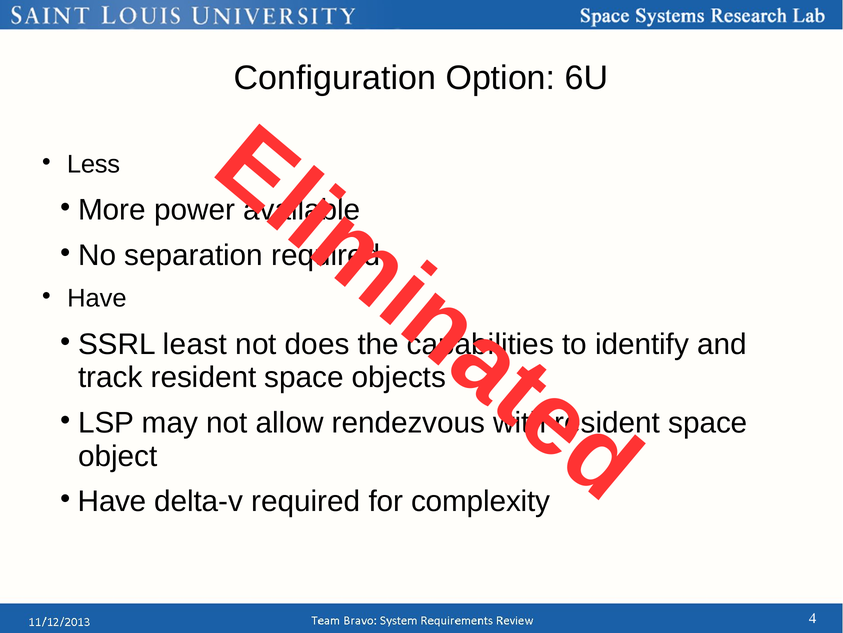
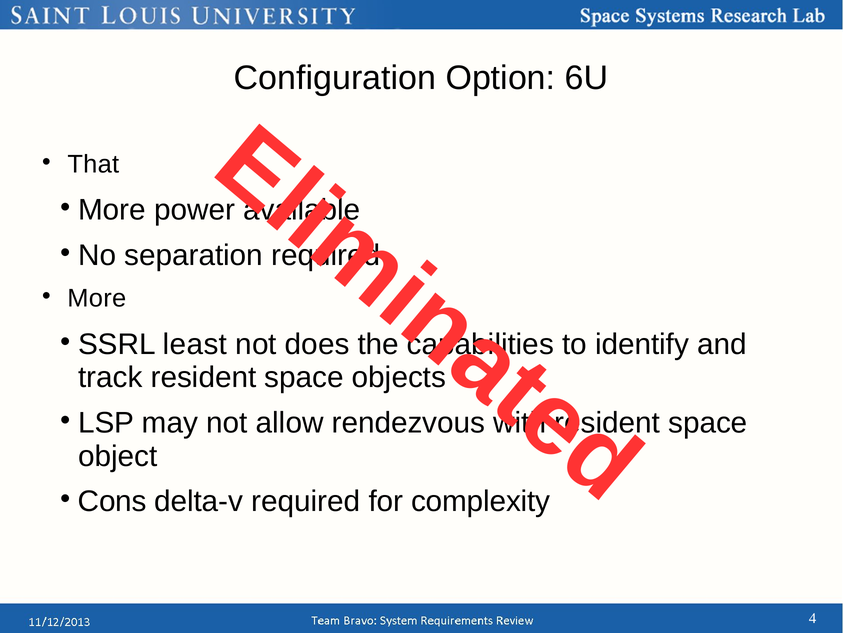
Less: Less -> That (93, 164)
Have: Have -> More (97, 298)
Have: Have -> Cons (112, 501)
